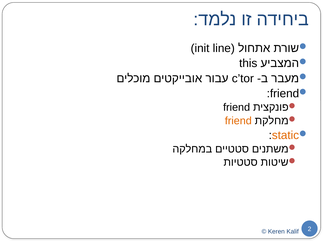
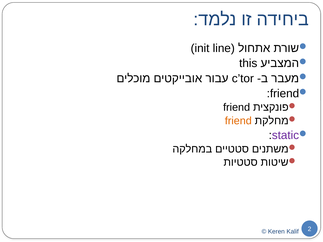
static colour: orange -> purple (285, 135)
